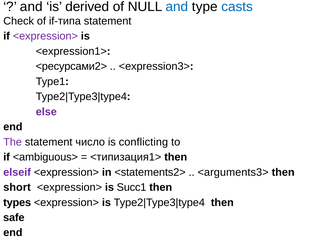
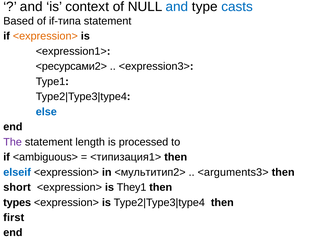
derived: derived -> context (87, 7)
Check: Check -> Based (19, 21)
<expression> colour: purple -> orange (45, 36)
else colour: purple -> blue (46, 112)
число: число -> length (90, 142)
conflicting: conflicting -> processed (144, 142)
elseif colour: purple -> blue (17, 173)
<statements2>: <statements2> -> <мультитип2> (150, 173)
Succ1: Succ1 -> They1 (132, 188)
safe: safe -> first (14, 218)
